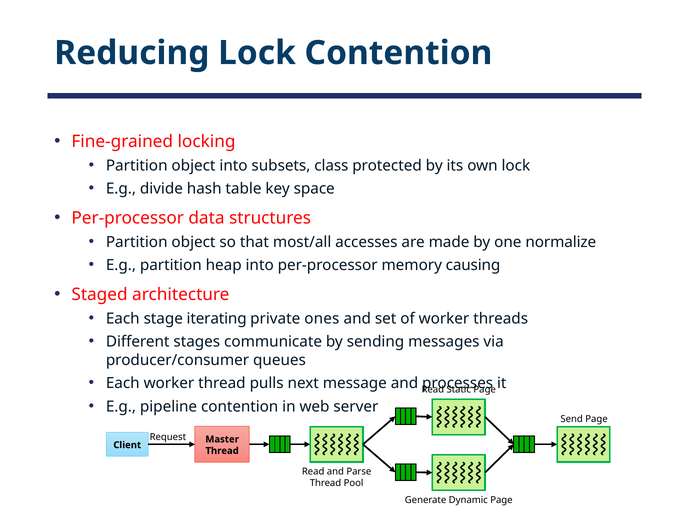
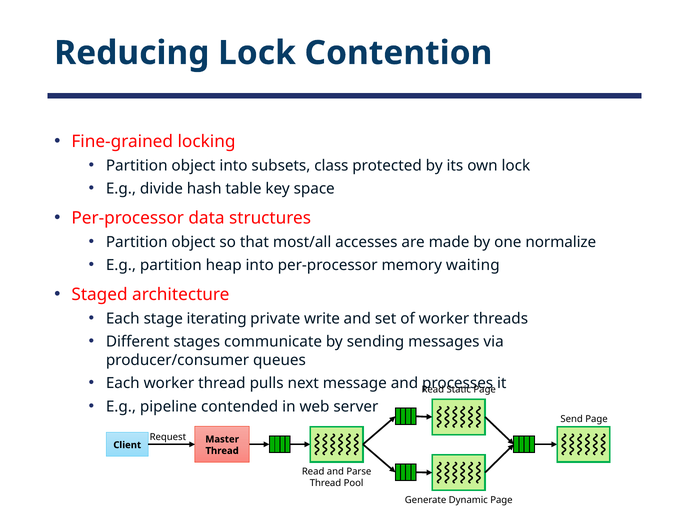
causing: causing -> waiting (473, 265)
ones: ones -> write (322, 319)
pipeline contention: contention -> contended (240, 406)
